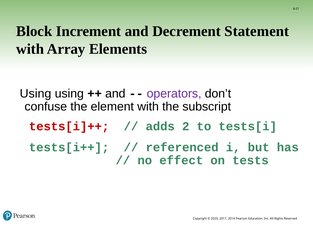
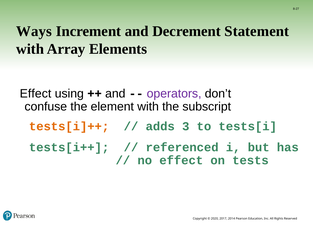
Block: Block -> Ways (34, 31)
Using: Using -> Effect (36, 94)
tests[i]++ colour: red -> orange (69, 126)
2: 2 -> 3 (186, 126)
